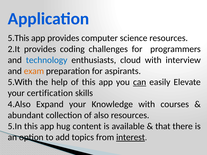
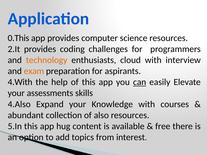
5.This: 5.This -> 0.This (18, 38)
technology colour: blue -> orange (47, 60)
5.With: 5.With -> 4.With (20, 82)
certification: certification -> assessments (50, 93)
that: that -> free (163, 126)
interest underline: present -> none (131, 137)
